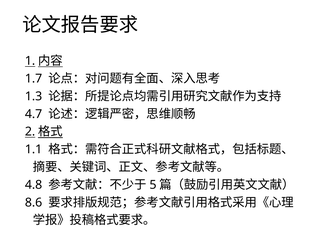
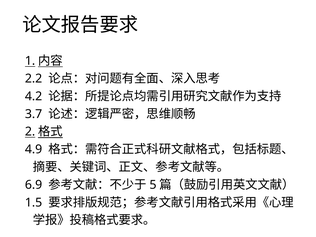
1.7: 1.7 -> 2.2 (34, 79)
1.3: 1.3 -> 4.2 (34, 96)
4.7: 4.7 -> 3.7 (34, 114)
1.1: 1.1 -> 4.9 (34, 149)
4.8: 4.8 -> 6.9 (34, 185)
8.6: 8.6 -> 1.5 (34, 202)
